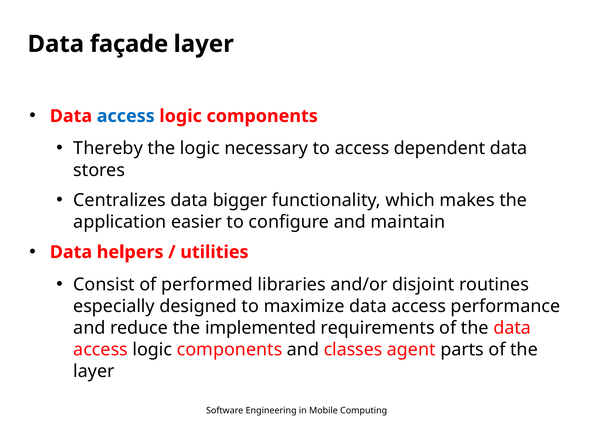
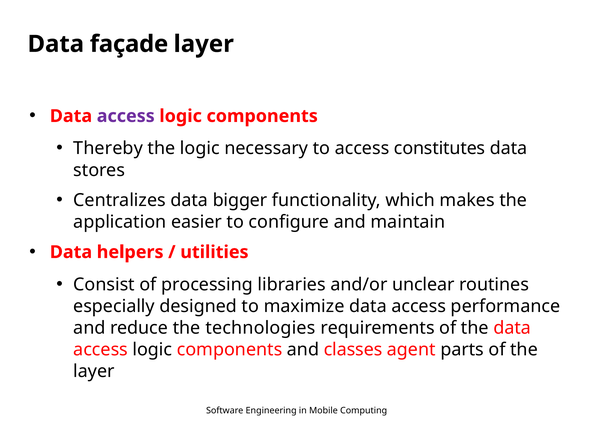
access colour: blue -> purple (126, 116)
dependent: dependent -> constitutes (440, 149)
performed: performed -> processing (207, 285)
disjoint: disjoint -> unclear (423, 285)
implemented: implemented -> technologies (260, 328)
